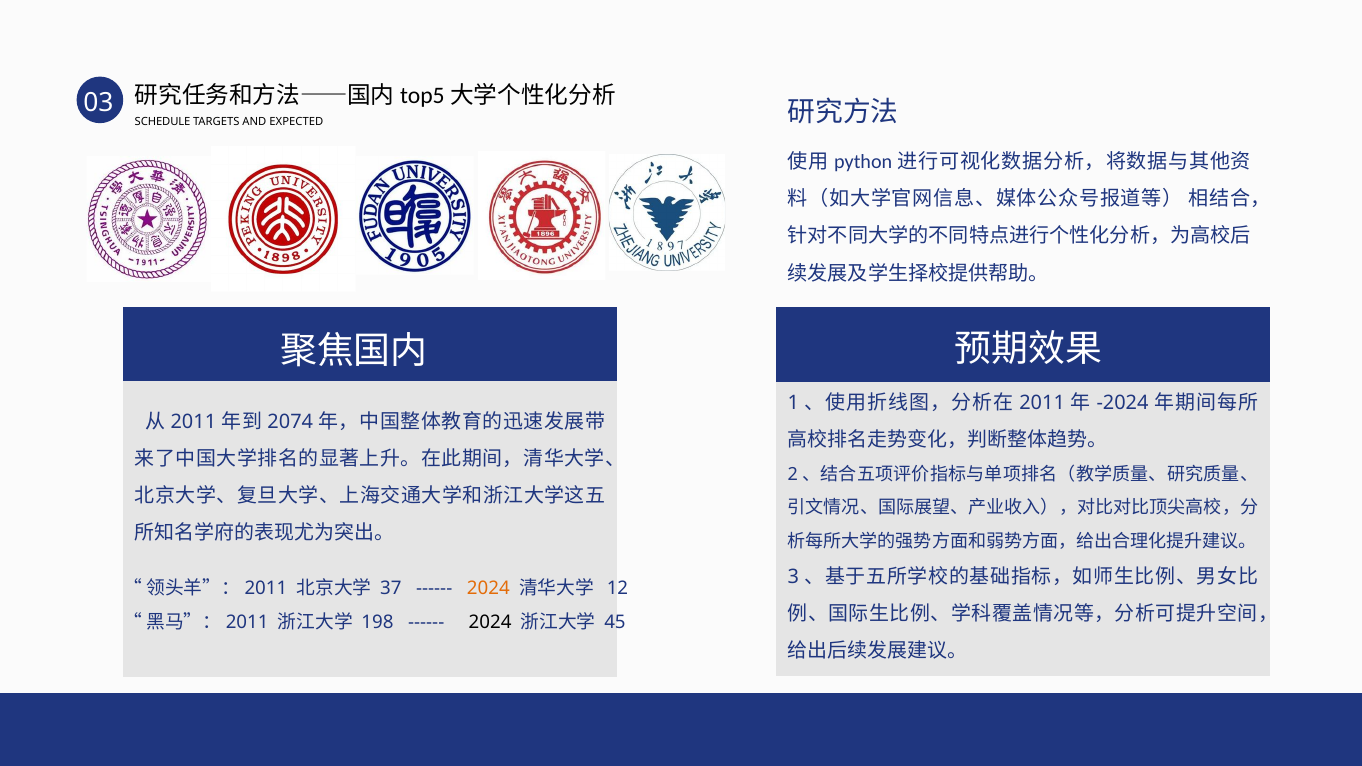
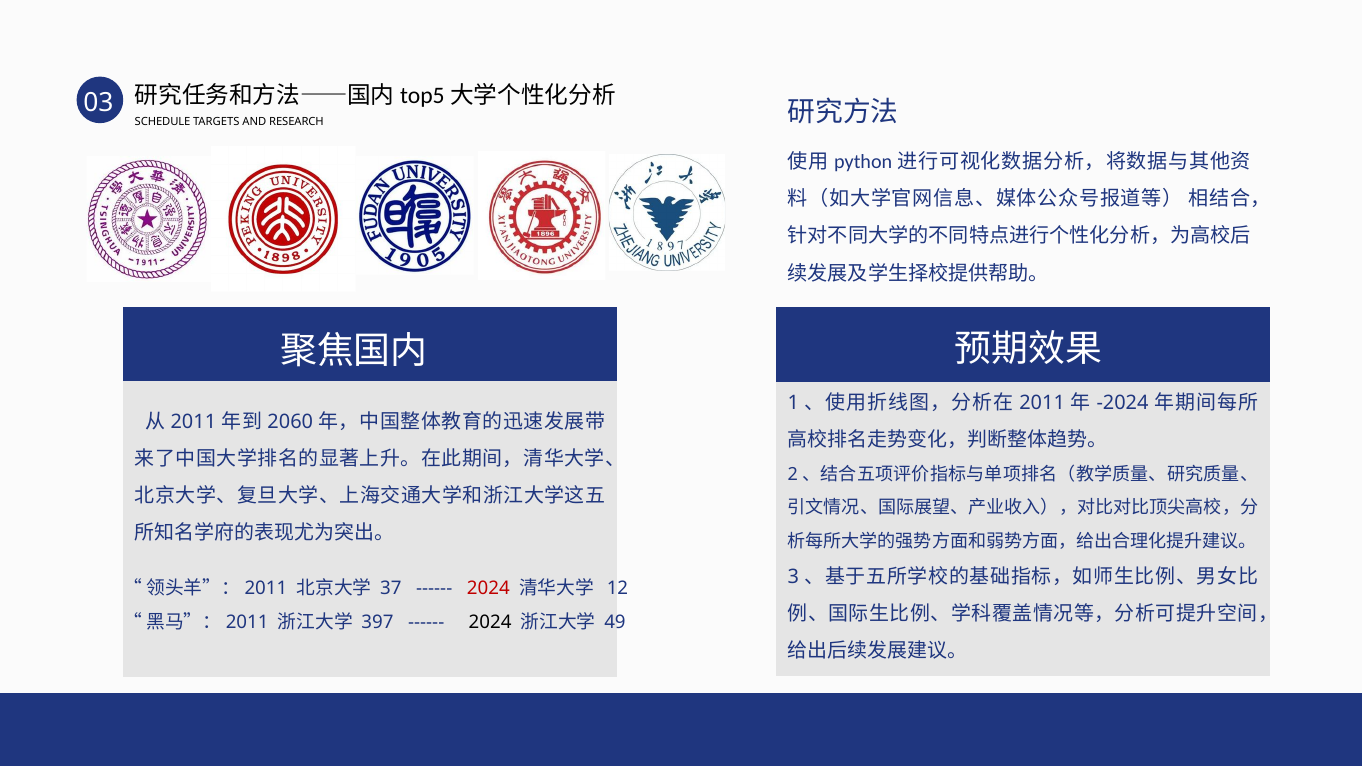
EXPECTED: EXPECTED -> RESEARCH (296, 122)
2074: 2074 -> 2060 (290, 422)
2024 colour: orange -> red (488, 588)
198: 198 -> 397 (377, 623)
45: 45 -> 49 (615, 623)
